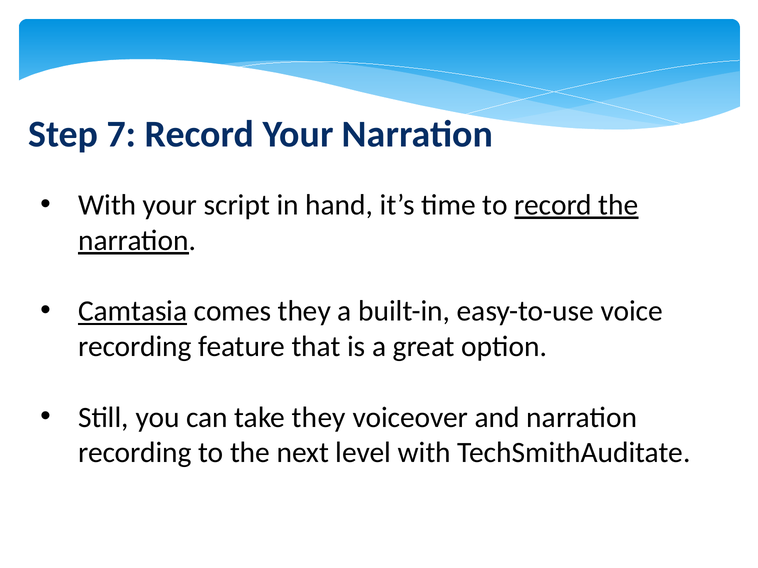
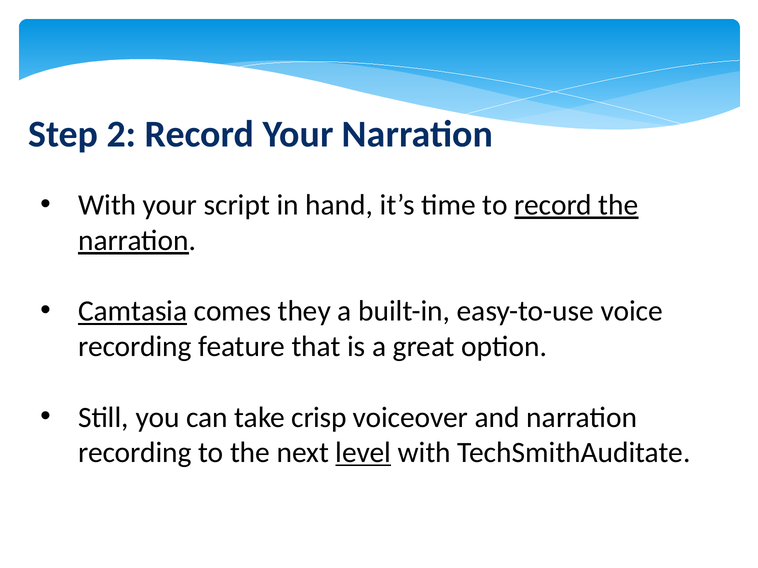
7: 7 -> 2 (122, 134)
take they: they -> crisp (319, 418)
level underline: none -> present (363, 453)
